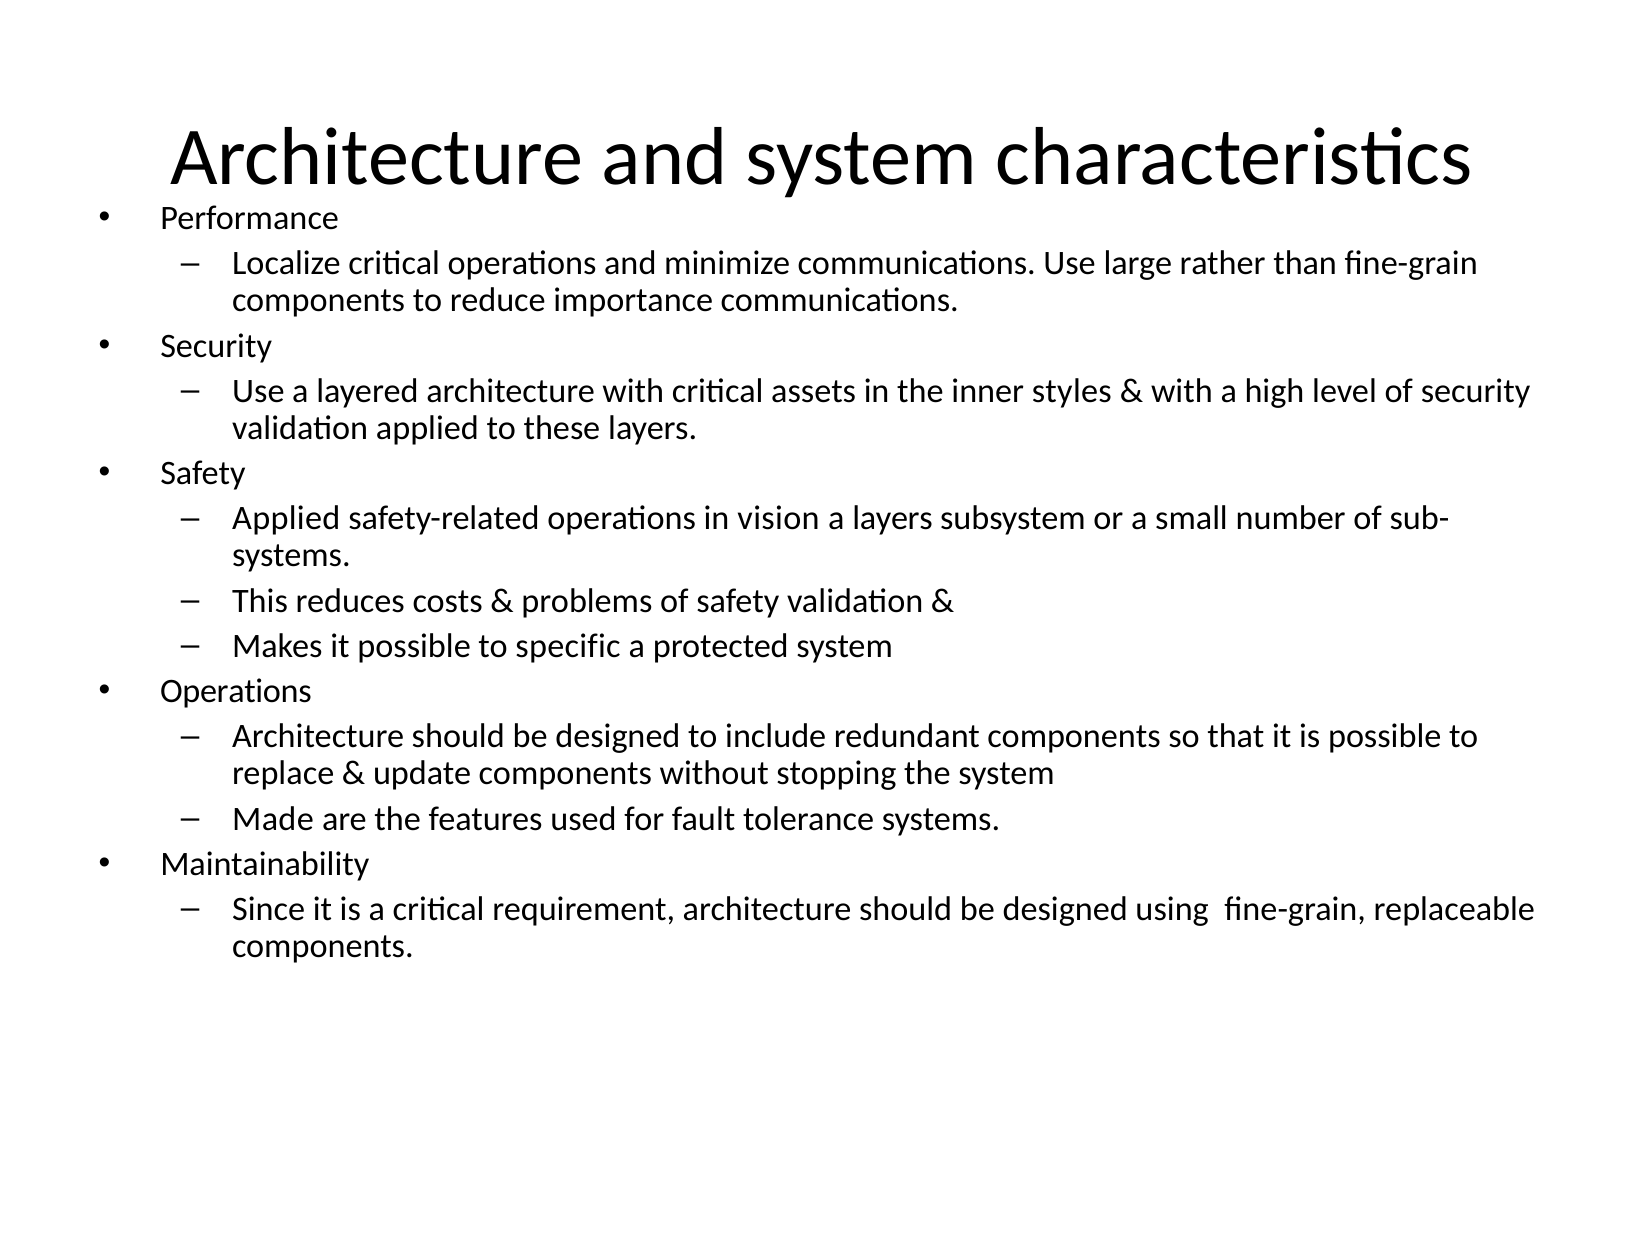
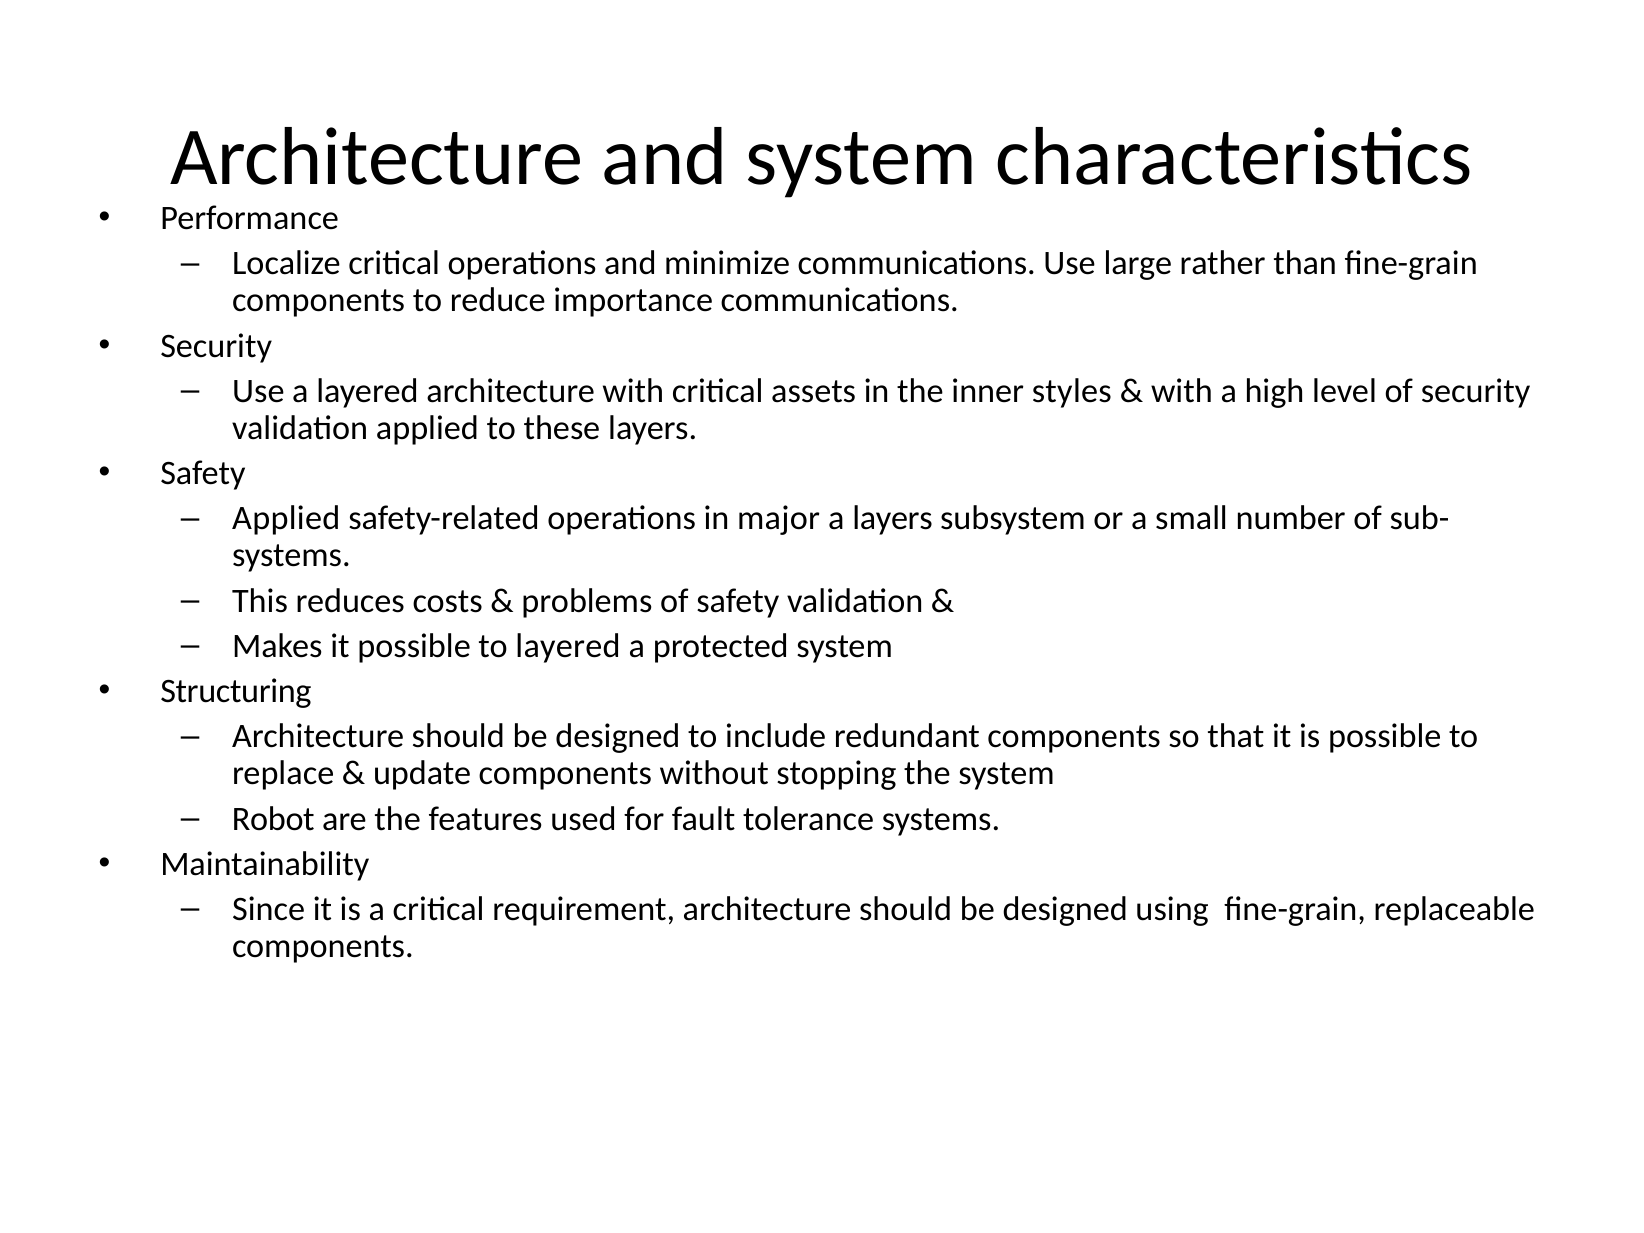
vision: vision -> major (779, 519)
to specific: specific -> layered (568, 646)
Operations: Operations -> Structuring (236, 691)
Made: Made -> Robot (273, 819)
